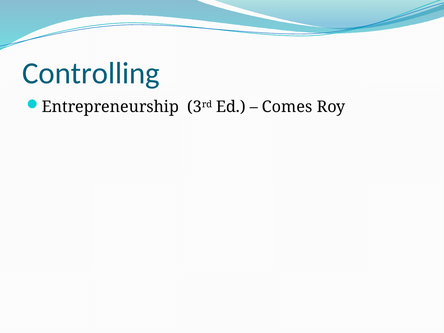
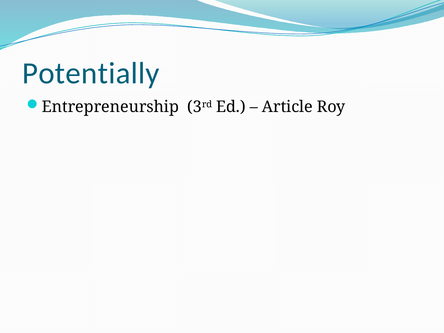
Controlling: Controlling -> Potentially (91, 73)
Comes: Comes -> Article (287, 107)
